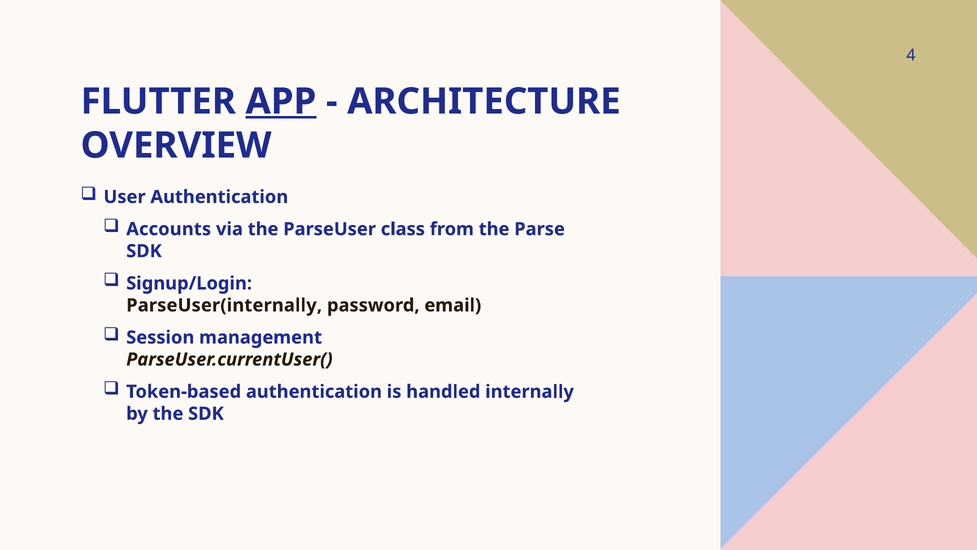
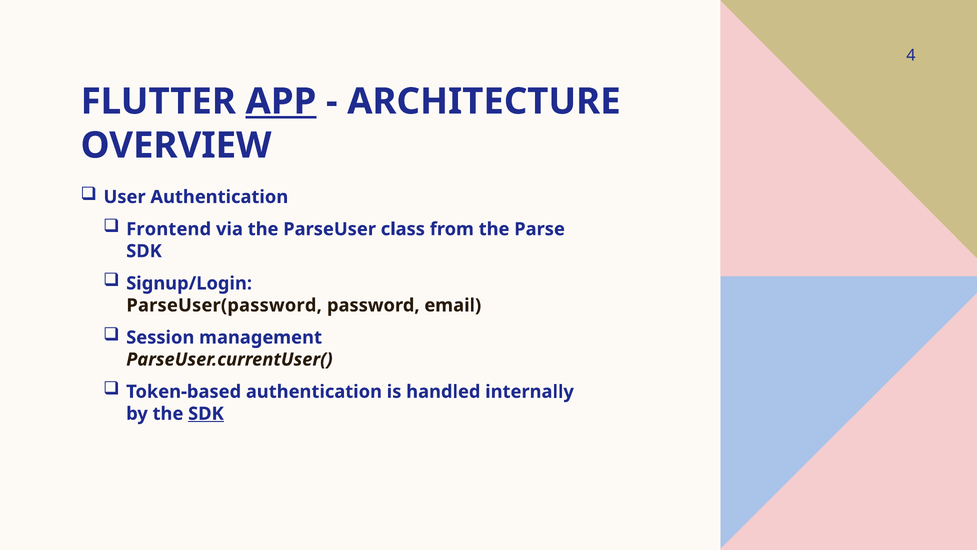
Accounts: Accounts -> Frontend (169, 229)
ParseUser(internally: ParseUser(internally -> ParseUser(password (224, 305)
SDK underline: none -> present (206, 413)
